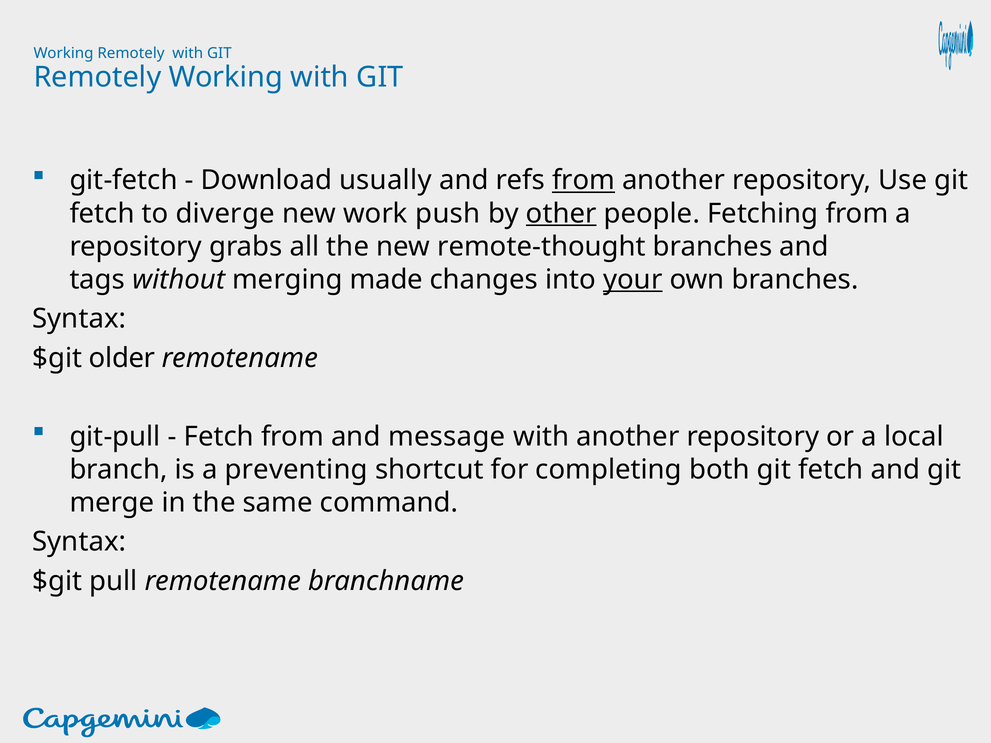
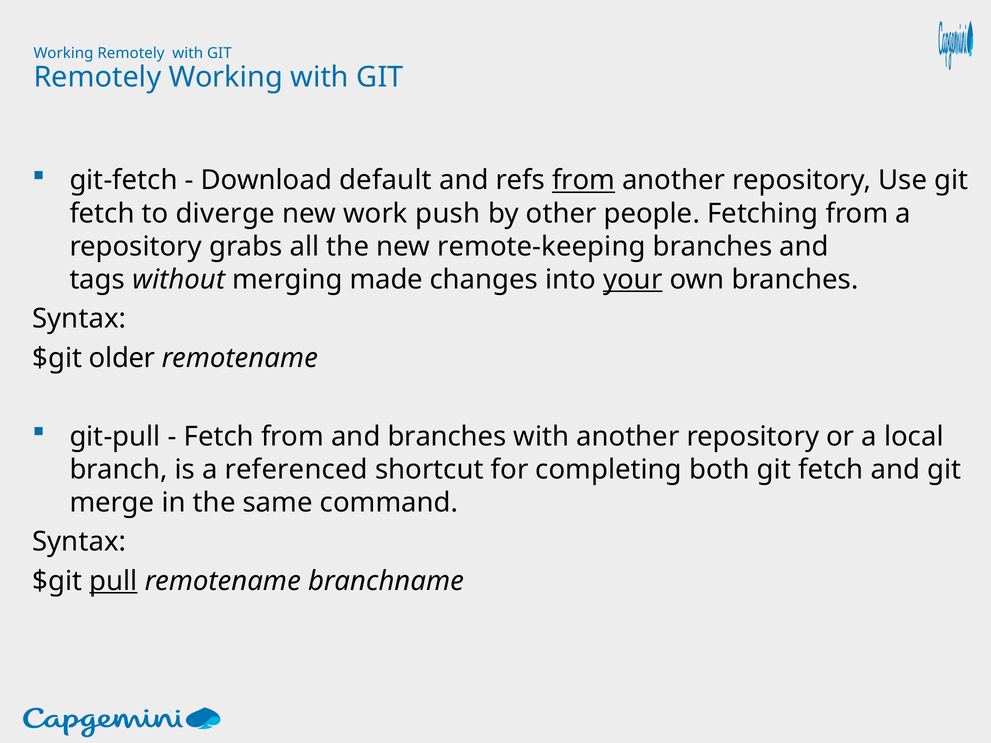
usually: usually -> default (385, 180)
other underline: present -> none (561, 213)
remote-thought: remote-thought -> remote-keeping (541, 247)
and message: message -> branches (447, 437)
preventing: preventing -> referenced (296, 470)
pull underline: none -> present (113, 581)
